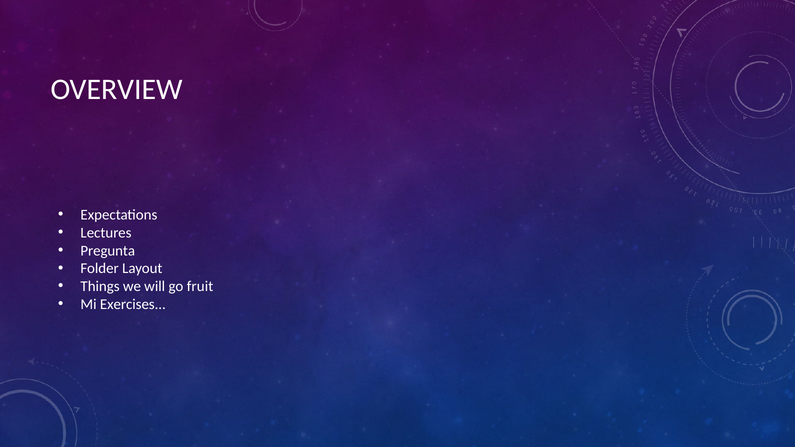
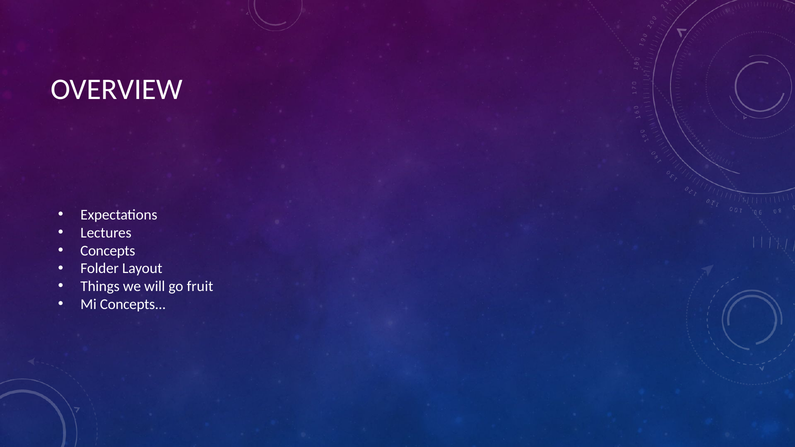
Pregunta: Pregunta -> Concepts (108, 251)
Mi Exercises: Exercises -> Concepts (133, 304)
